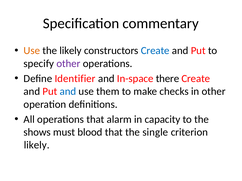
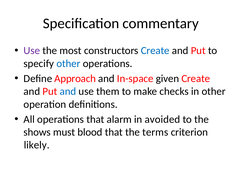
Use colour: orange -> purple (32, 51)
the likely: likely -> most (71, 51)
other colour: purple -> blue (68, 64)
Identifier: Identifier -> Approach (75, 79)
there: there -> given (168, 79)
capacity: capacity -> avoided (162, 120)
single: single -> terms (155, 133)
